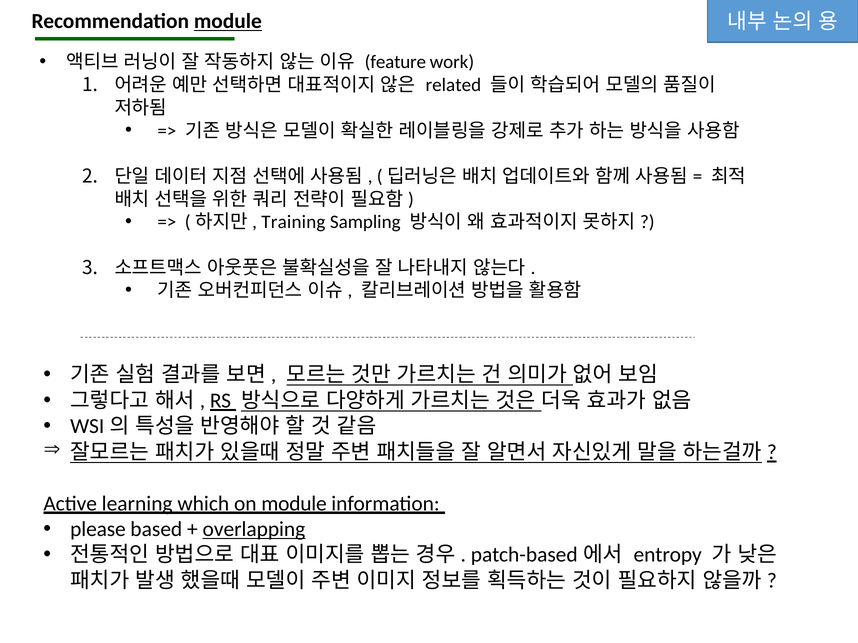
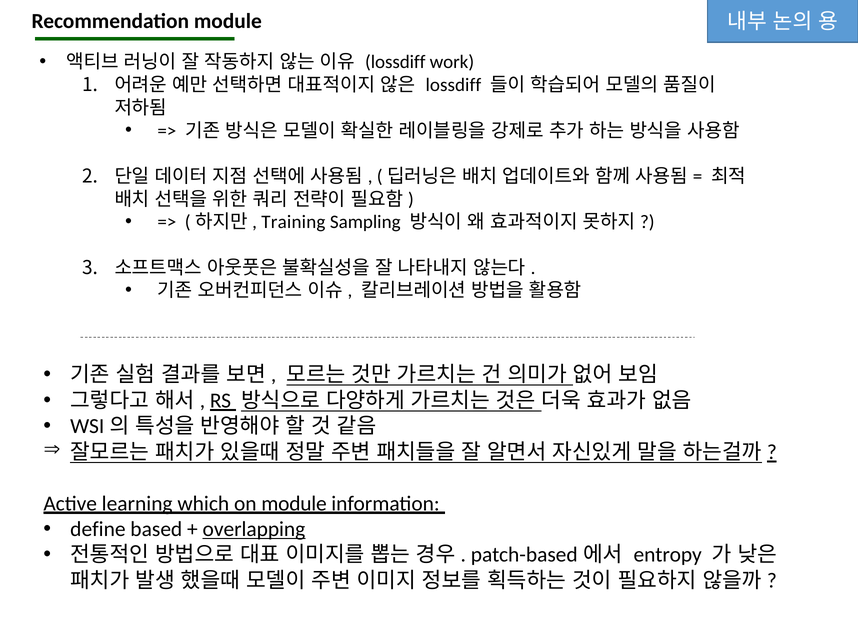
module underline: present -> none (228, 21)
feature: feature -> lossdiff (395, 62)
related: related -> lossdiff (453, 85)
please: please -> define (98, 530)
